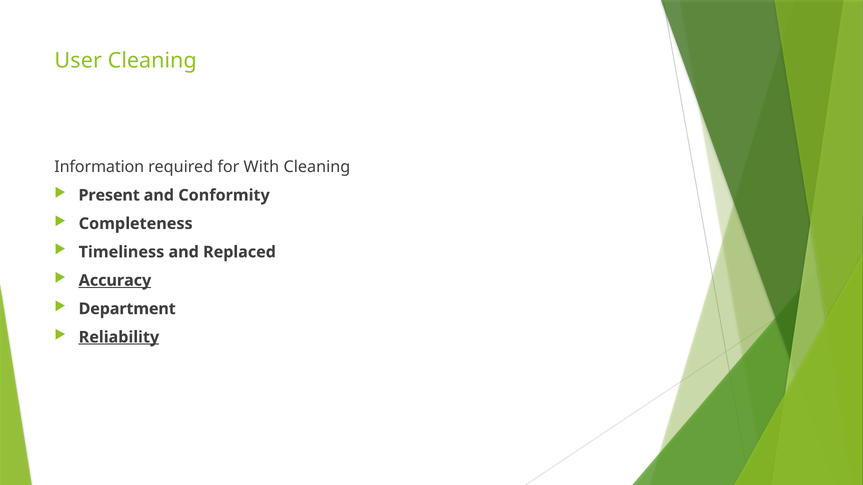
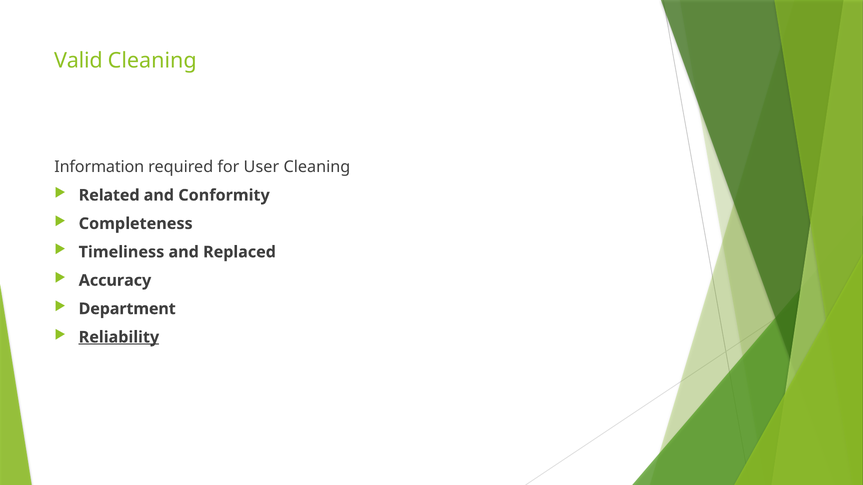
User: User -> Valid (78, 61)
With: With -> User (261, 167)
Present: Present -> Related (109, 195)
Accuracy underline: present -> none (115, 281)
